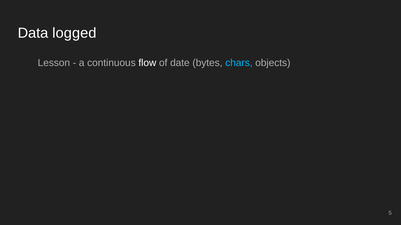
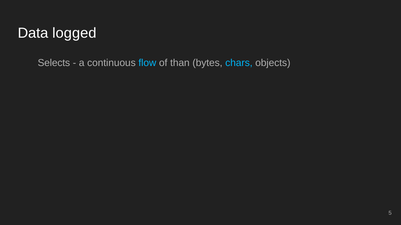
Lesson: Lesson -> Selects (54, 63)
flow colour: white -> light blue (147, 63)
date: date -> than (180, 63)
